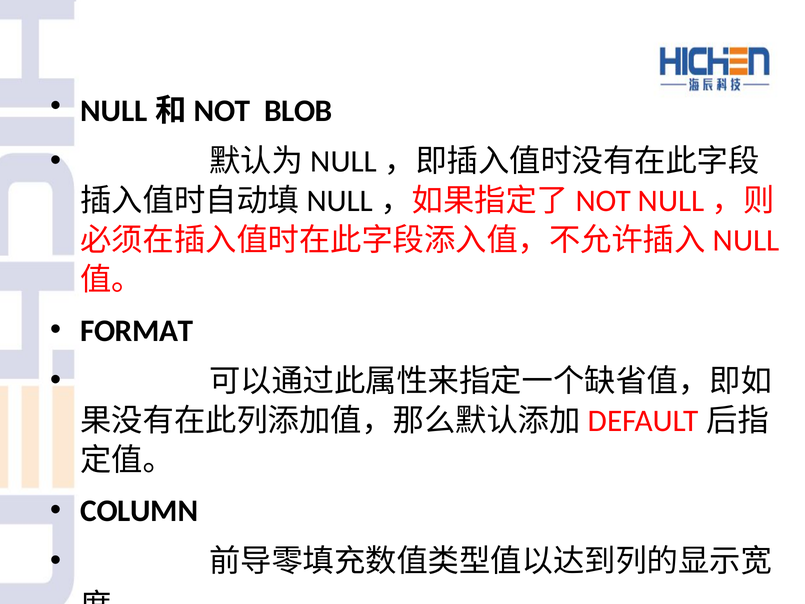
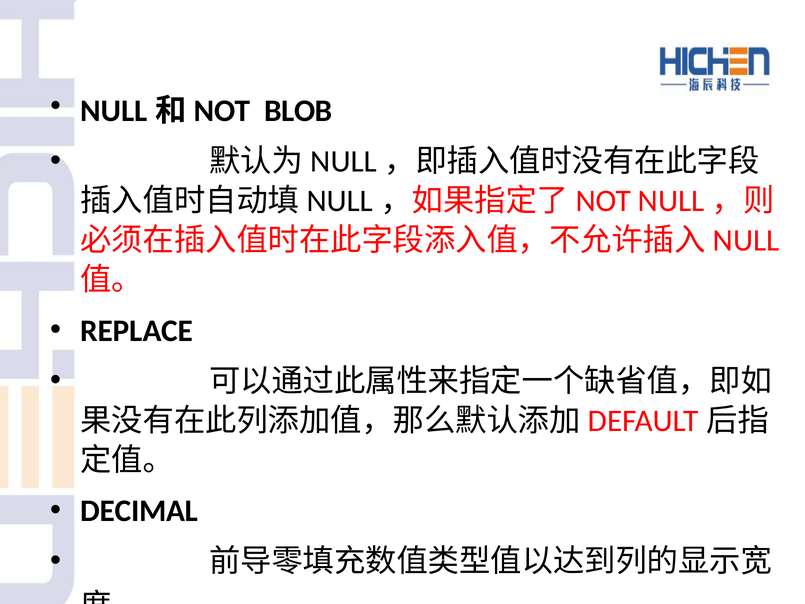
FORMAT: FORMAT -> REPLACE (137, 331)
COLUMN: COLUMN -> DECIMAL (139, 511)
